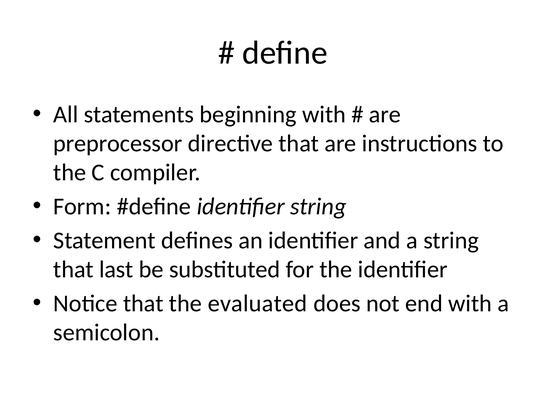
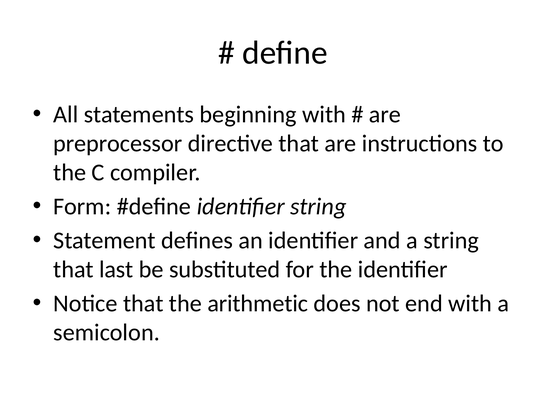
evaluated: evaluated -> arithmetic (258, 304)
